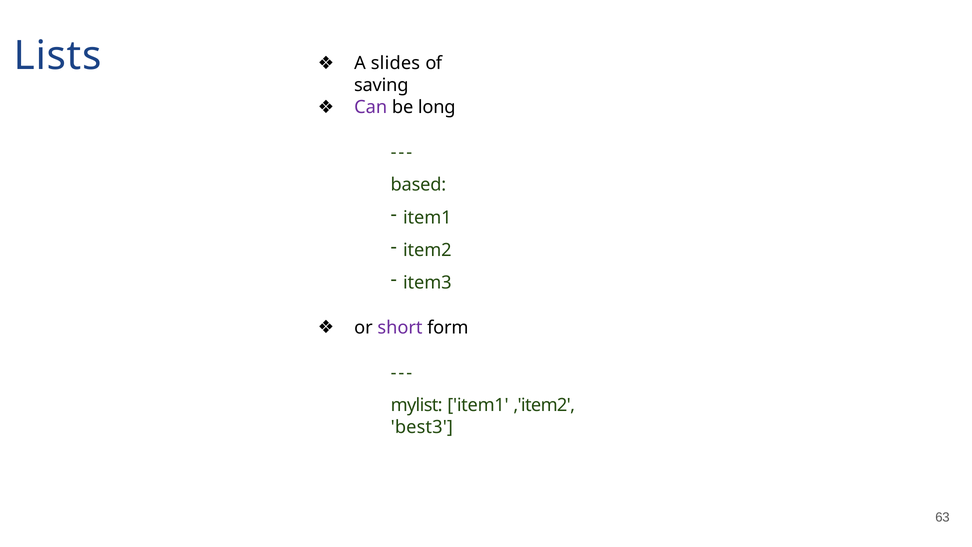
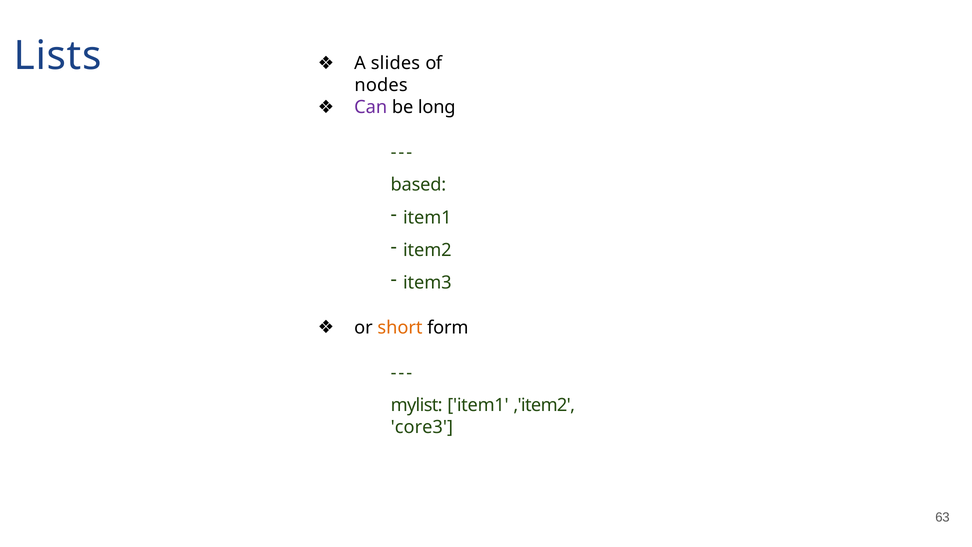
saving: saving -> nodes (381, 85)
short colour: purple -> orange (400, 328)
best3: best3 -> core3 (422, 427)
